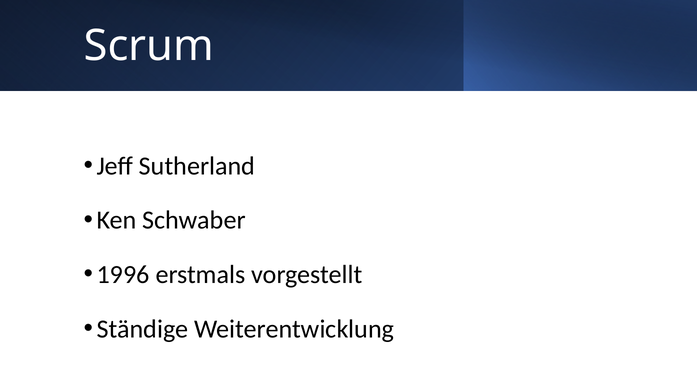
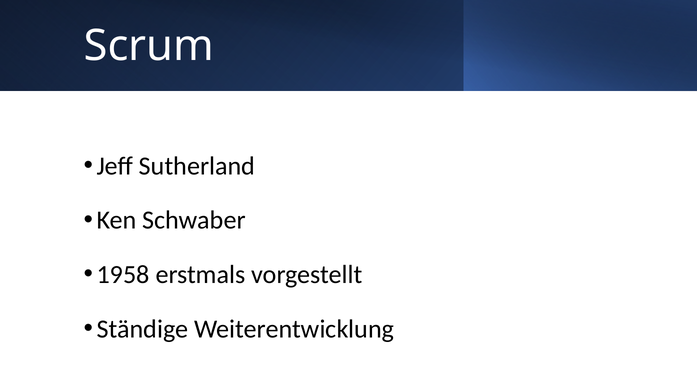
1996: 1996 -> 1958 (123, 275)
